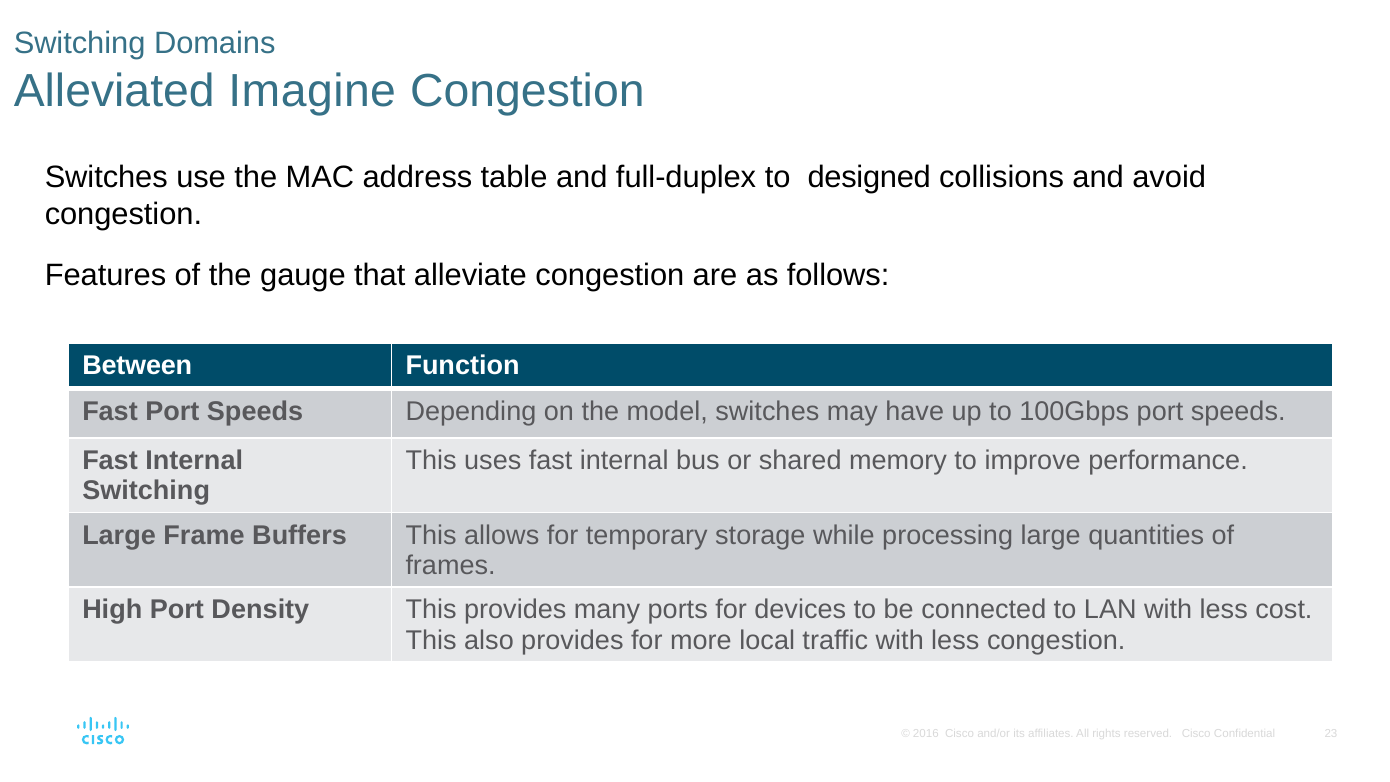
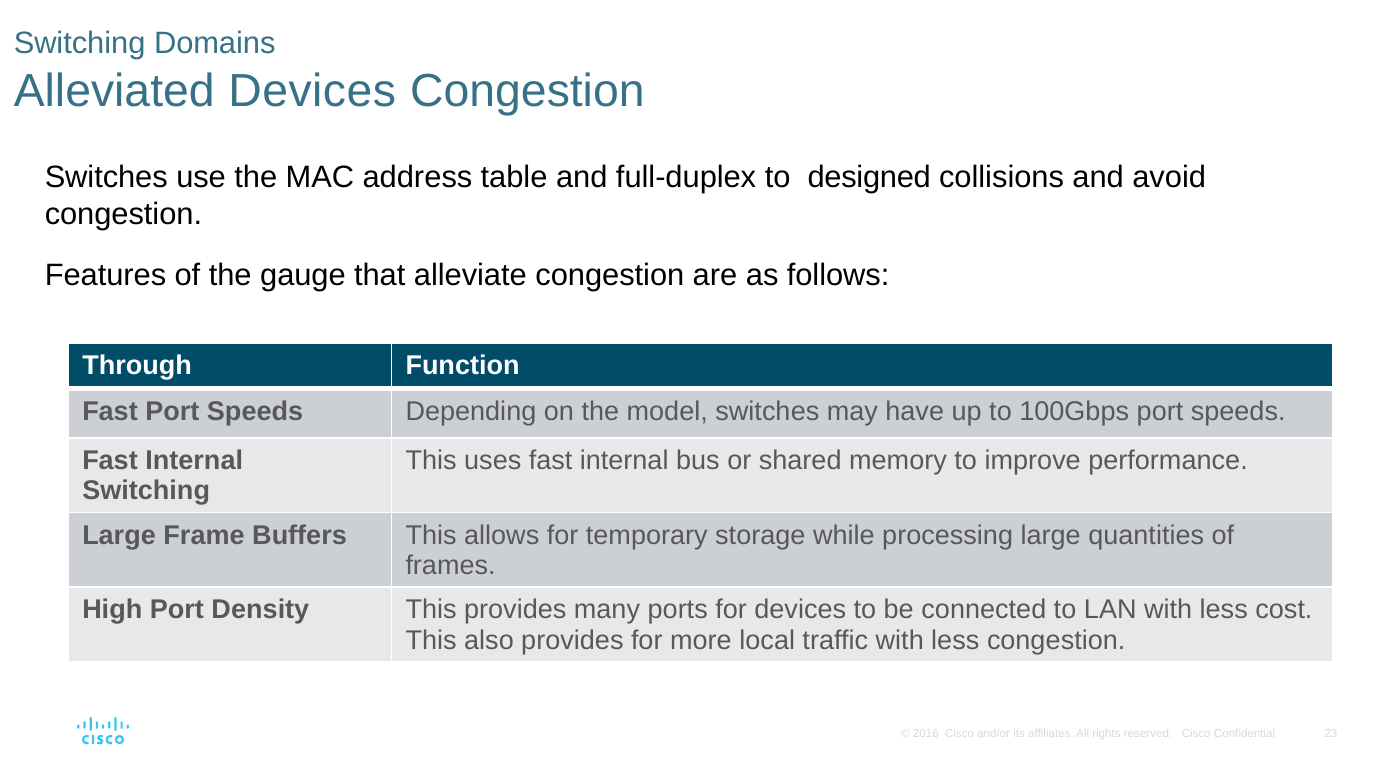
Alleviated Imagine: Imagine -> Devices (312, 91)
Between: Between -> Through (137, 365)
